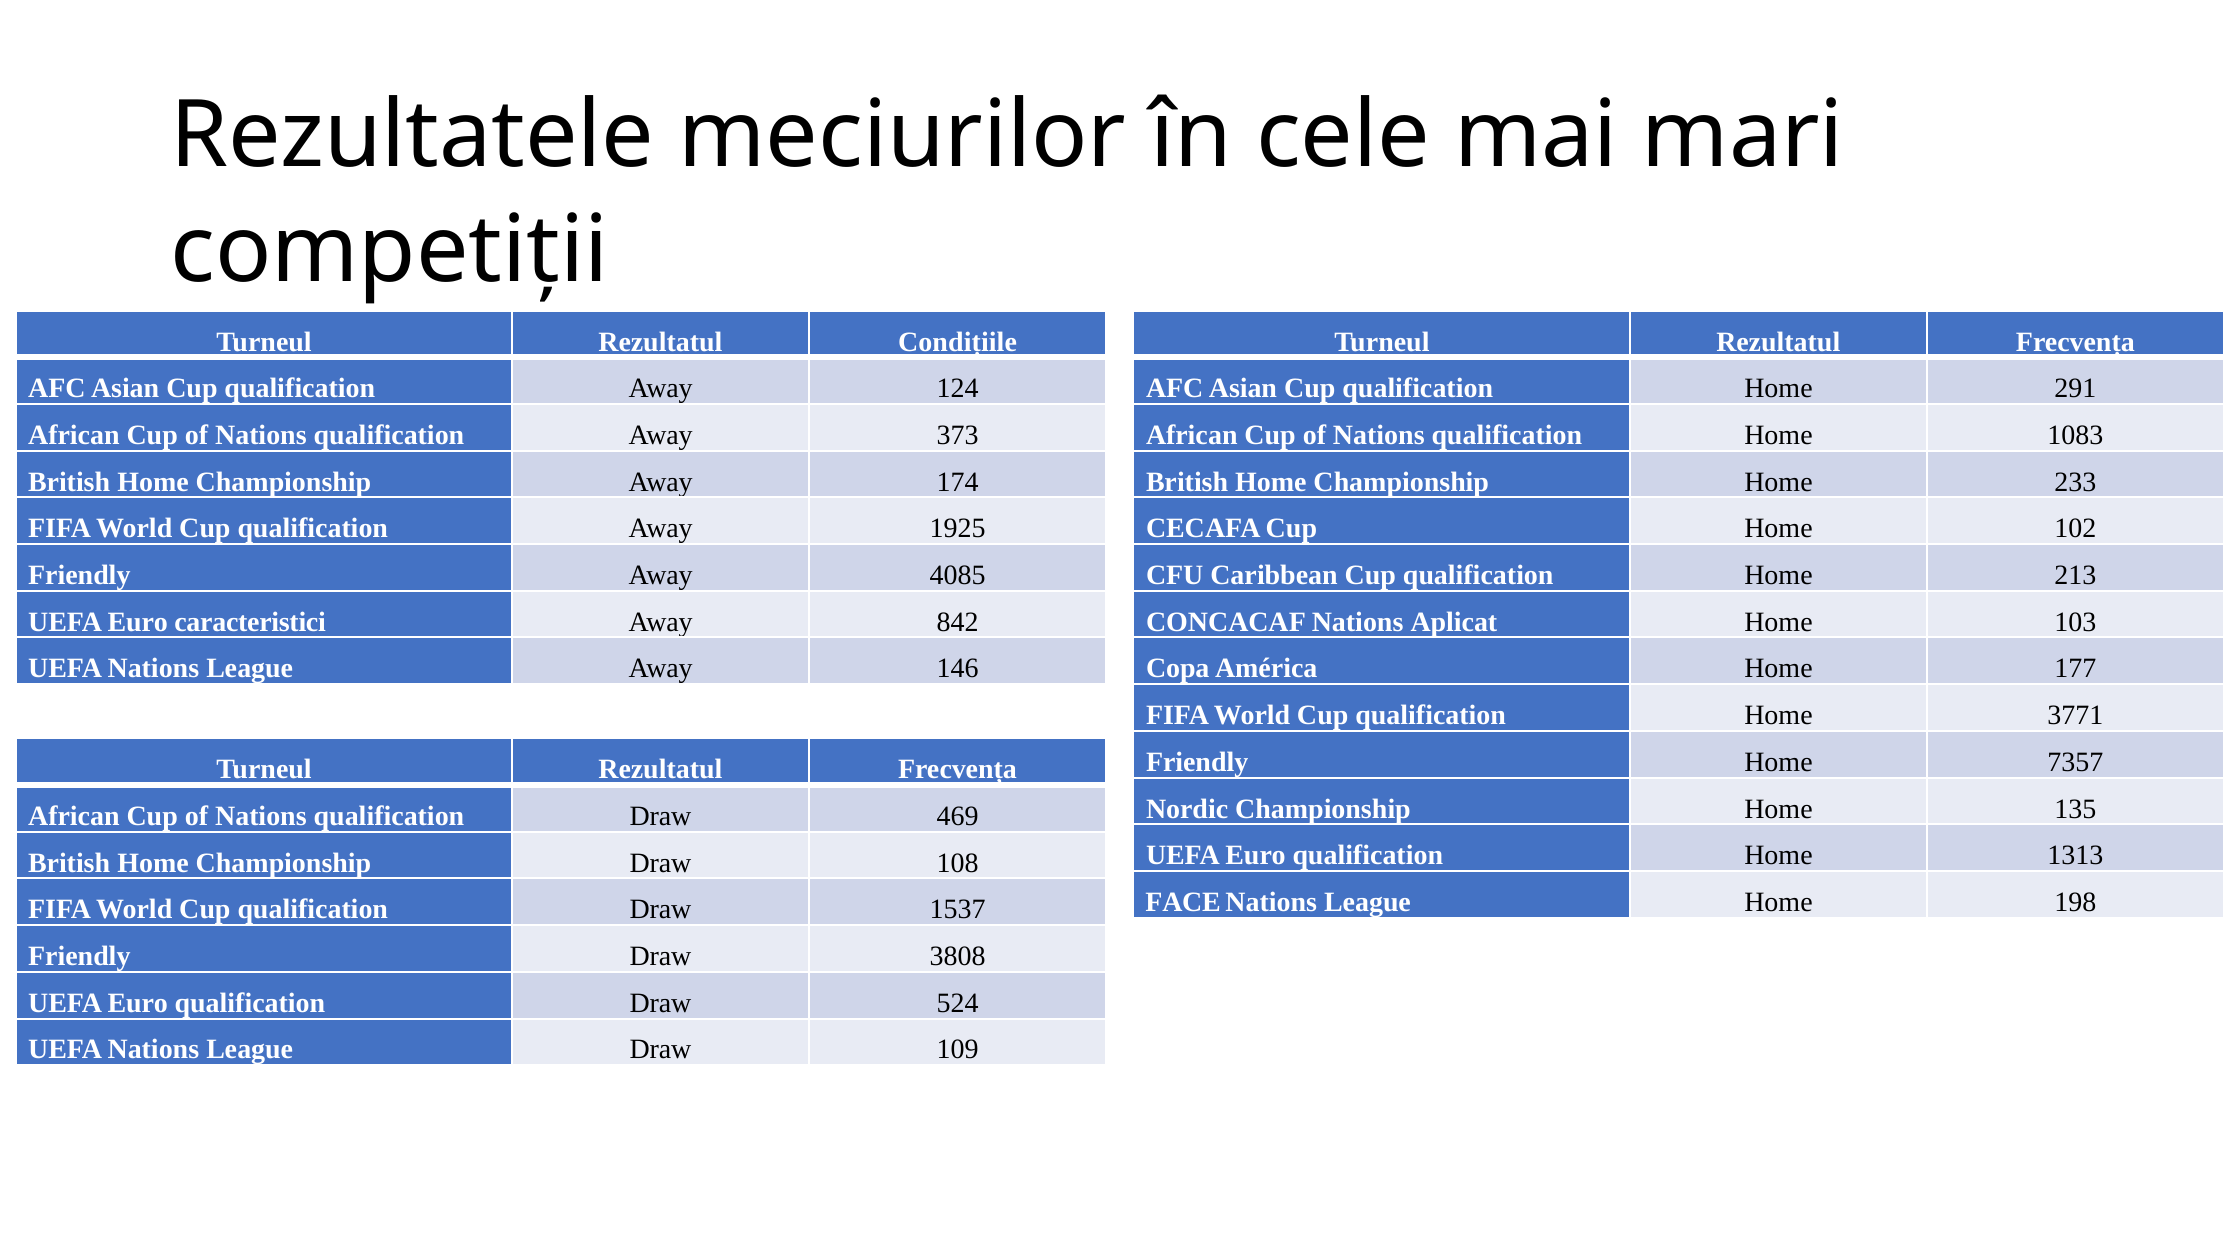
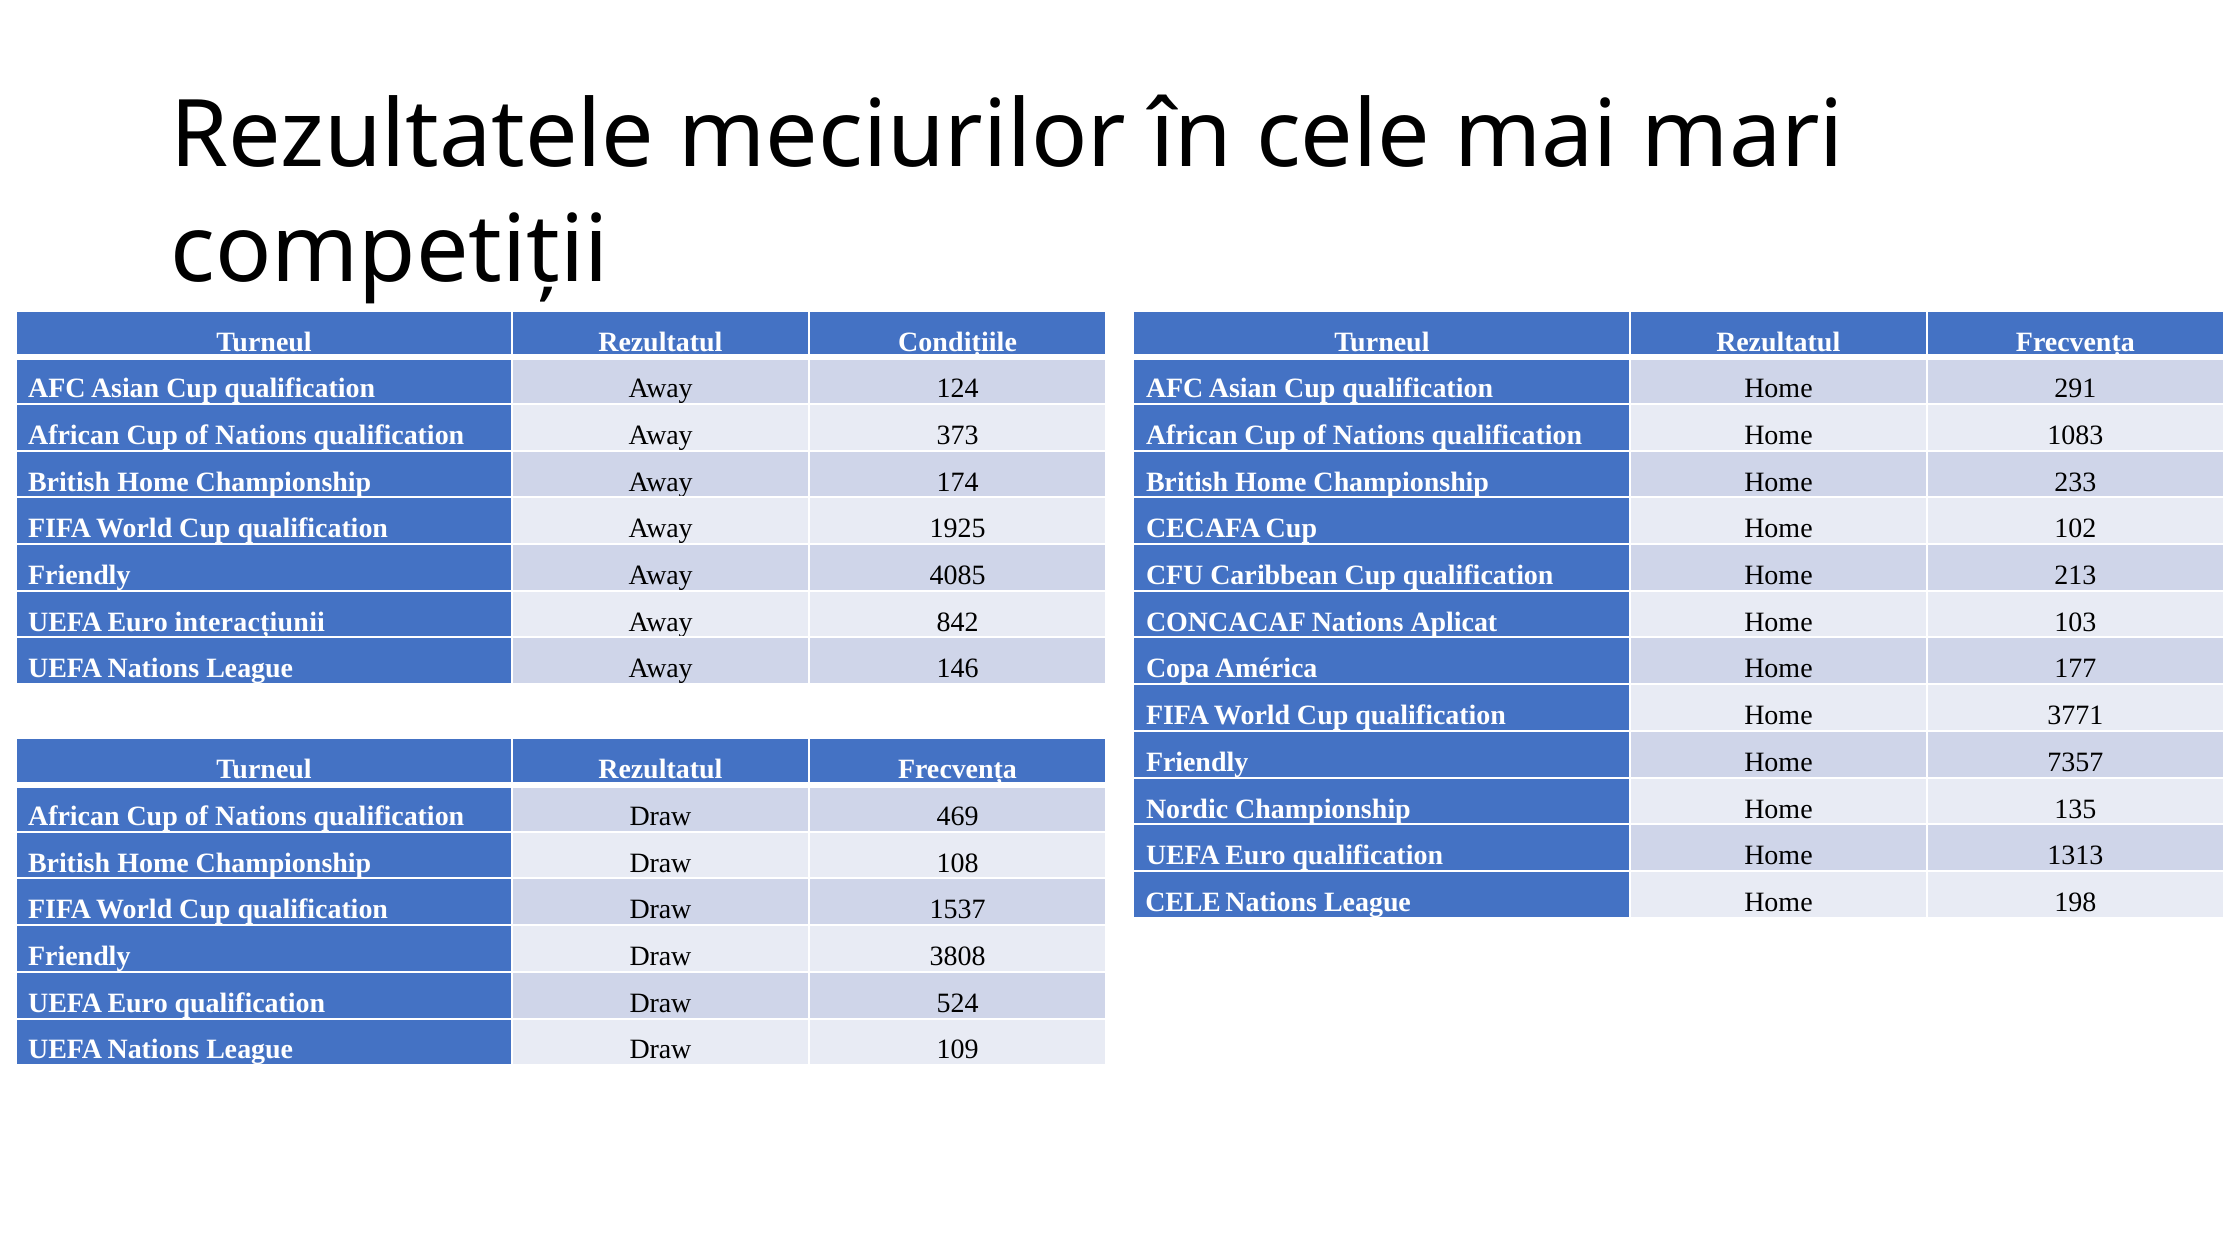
caracteristici: caracteristici -> interacțiunii (250, 622)
FACE: FACE -> CELE (1183, 902)
